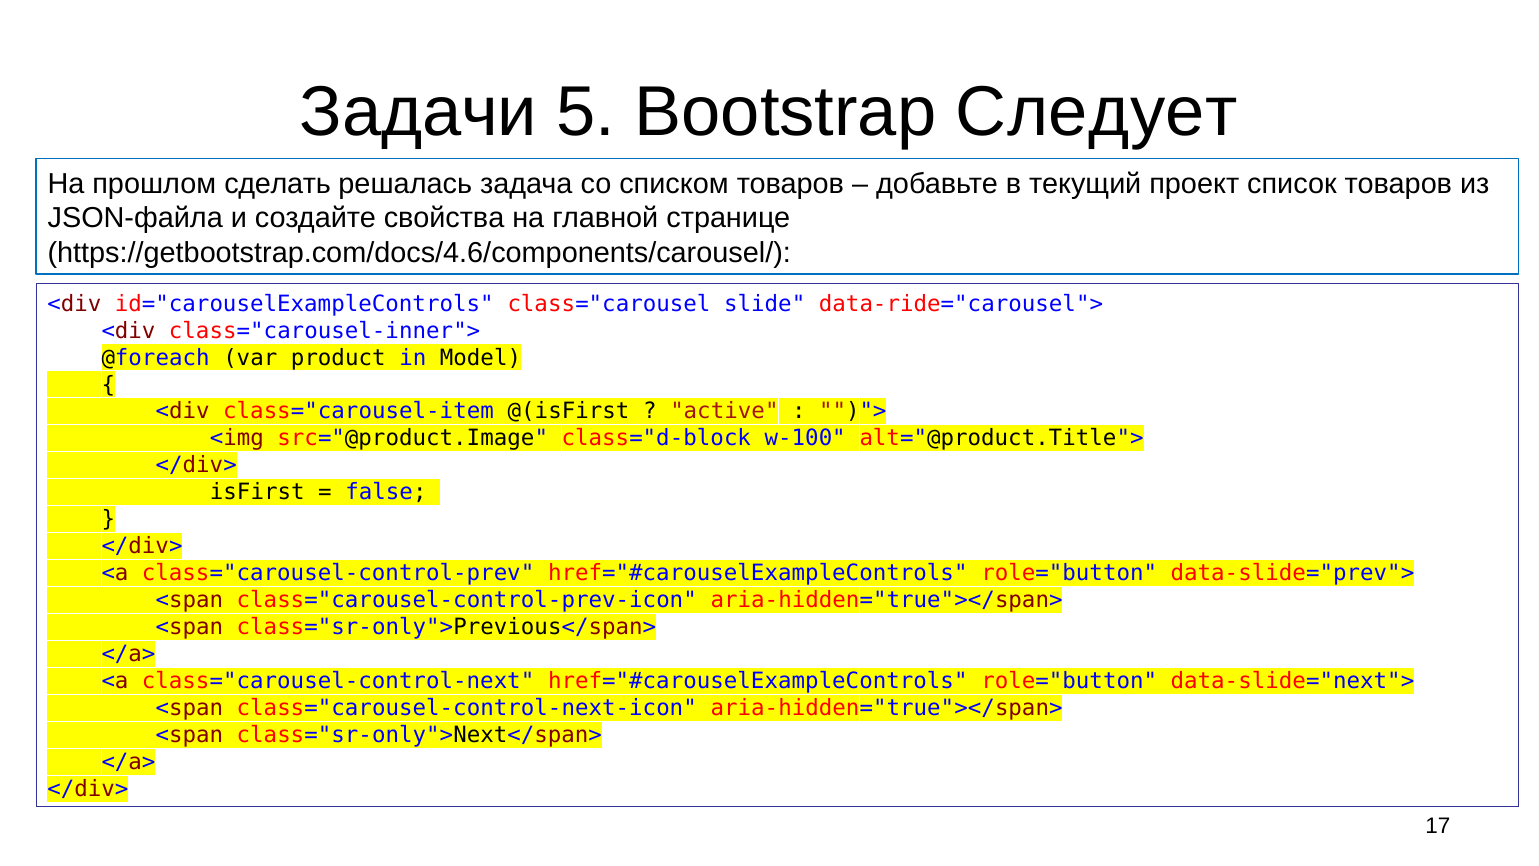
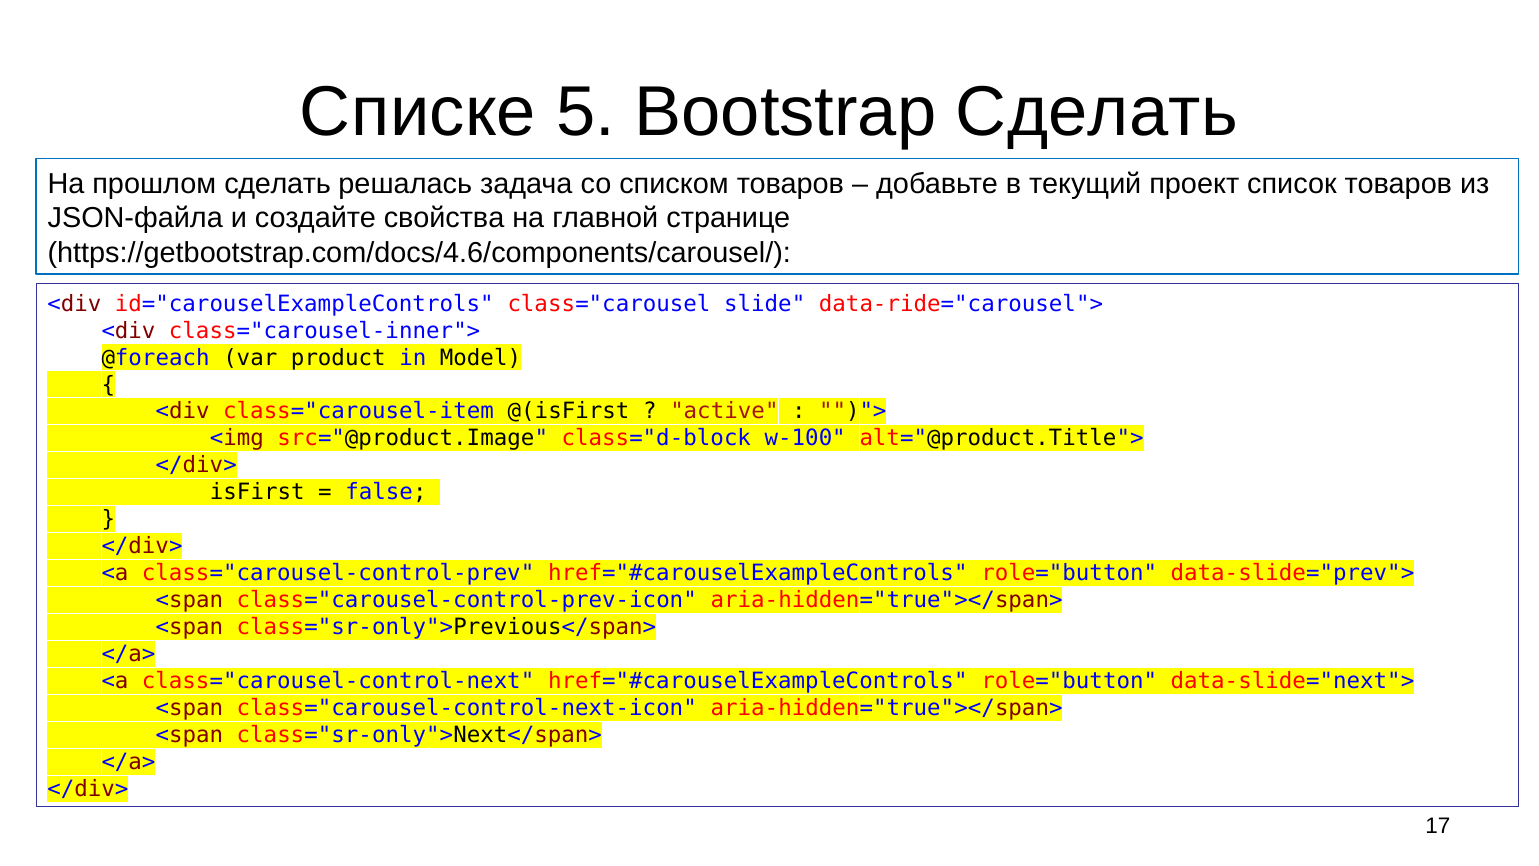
Задачи: Задачи -> Списке (418, 112)
Bootstrap Следует: Следует -> Сделать (1097, 112)
